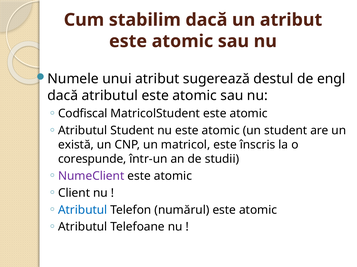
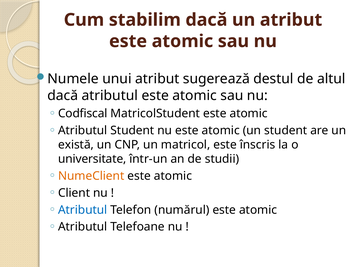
engl: engl -> altul (331, 79)
corespunde: corespunde -> universitate (92, 159)
NumeClient colour: purple -> orange (91, 176)
